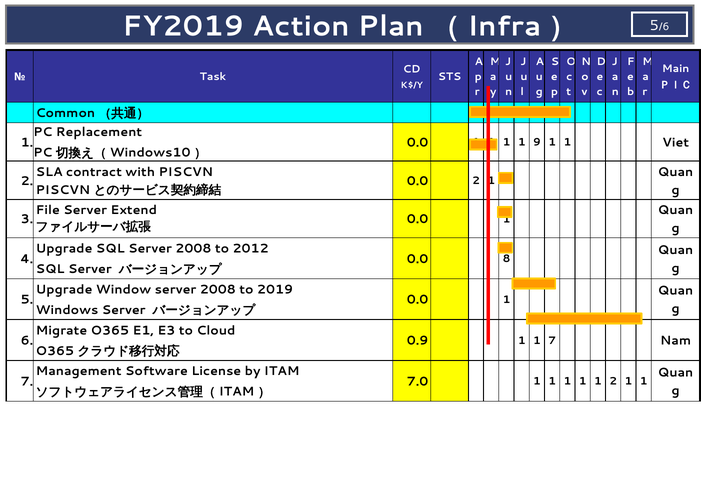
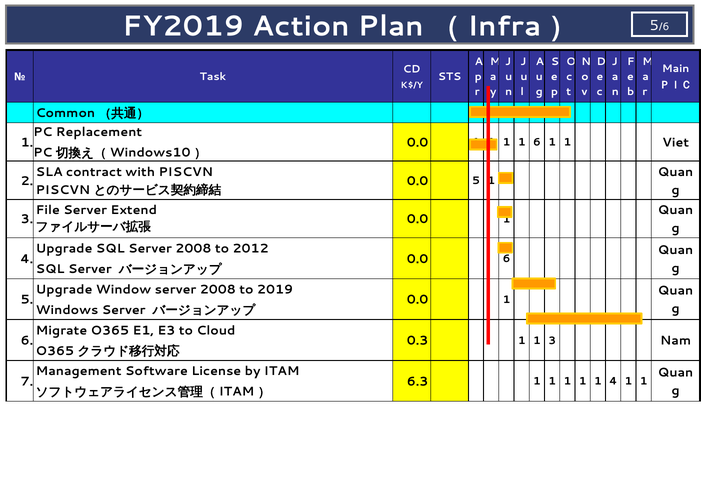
9: 9 -> 6 (537, 143)
0.0 2: 2 -> 5 (476, 181)
0.0 8: 8 -> 6 (506, 259)
0.9: 0.9 -> 0.3 (418, 341)
1 7: 7 -> 3 (552, 341)
7.0: 7.0 -> 6.3 (418, 382)
1 2: 2 -> 4 (613, 382)
